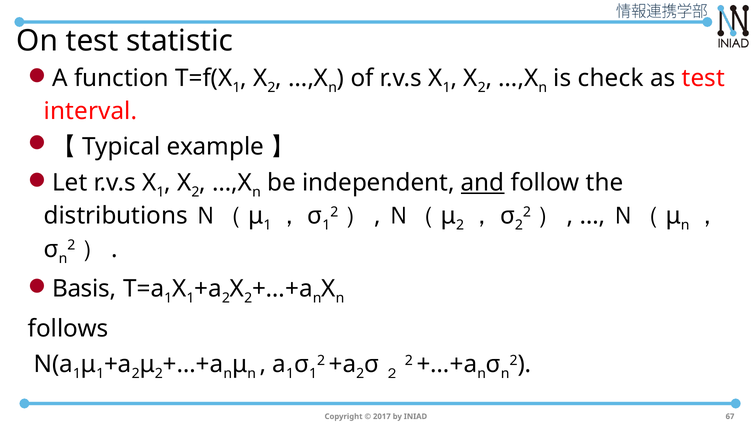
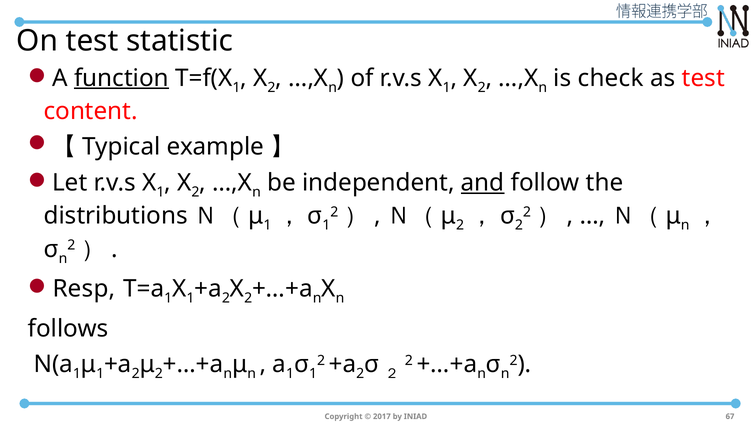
function underline: none -> present (121, 78)
interval: interval -> content (91, 111)
Basis: Basis -> Resp (84, 289)
